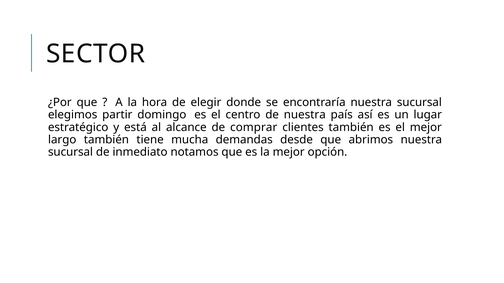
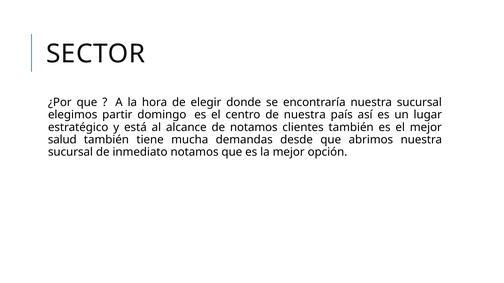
de comprar: comprar -> notamos (254, 127)
largo: largo -> salud (62, 140)
